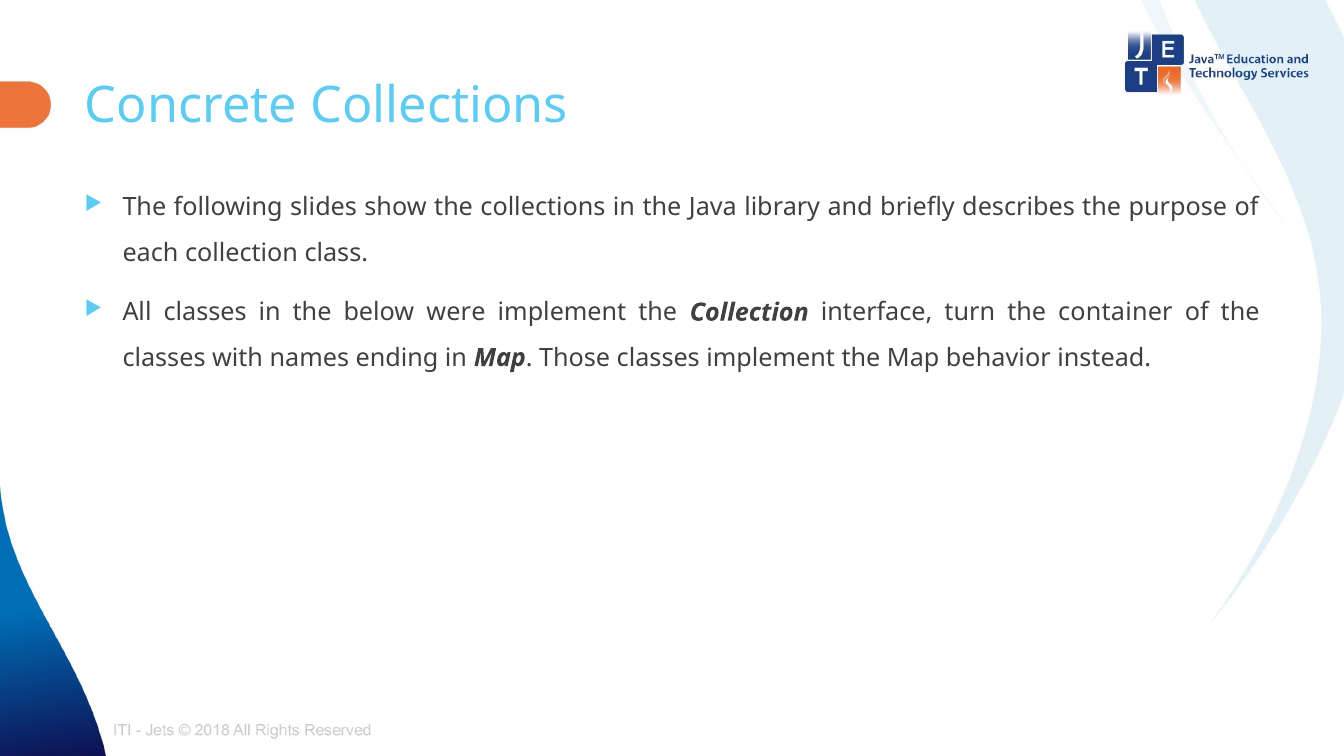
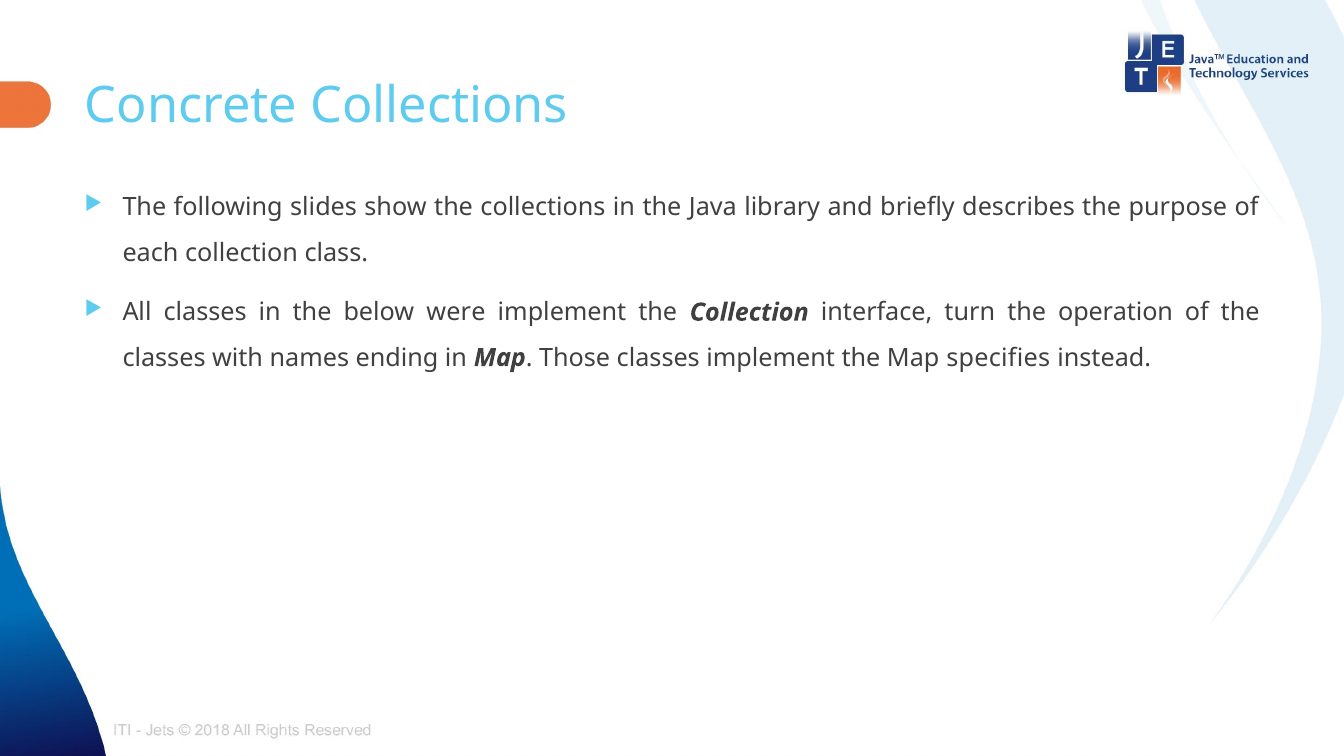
container: container -> operation (1116, 312)
behavior: behavior -> specifies (998, 358)
